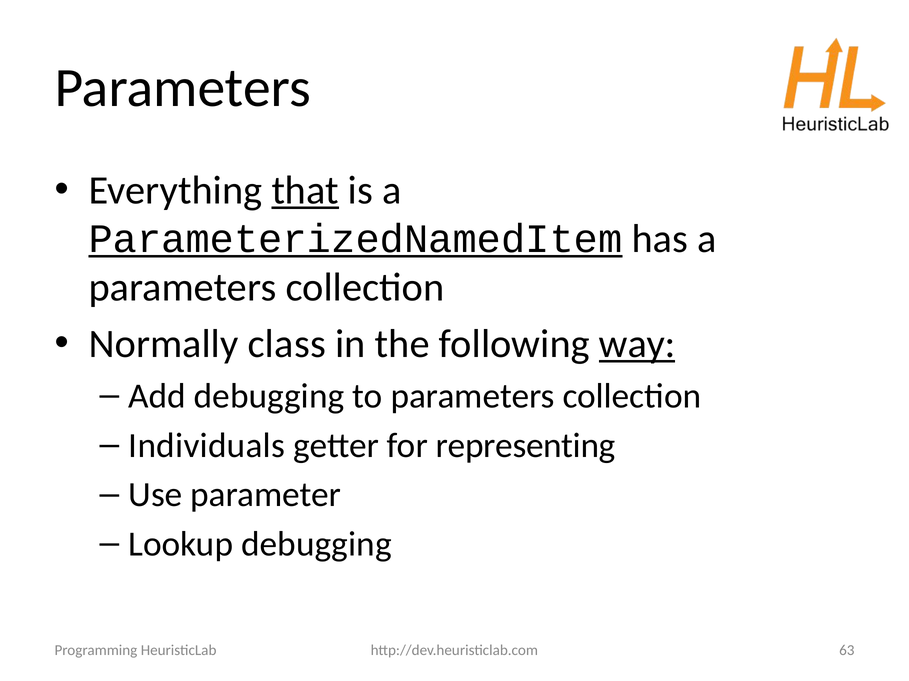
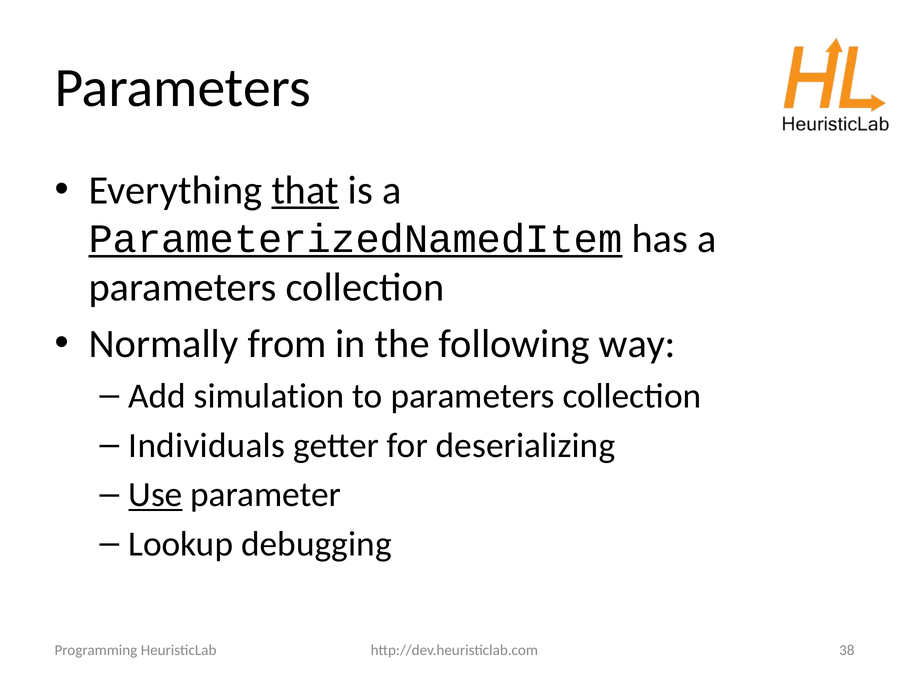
class: class -> from (287, 344)
way underline: present -> none (637, 344)
Add debugging: debugging -> simulation (269, 397)
representing: representing -> deserializing (525, 446)
Use underline: none -> present (155, 495)
63: 63 -> 38 (847, 651)
